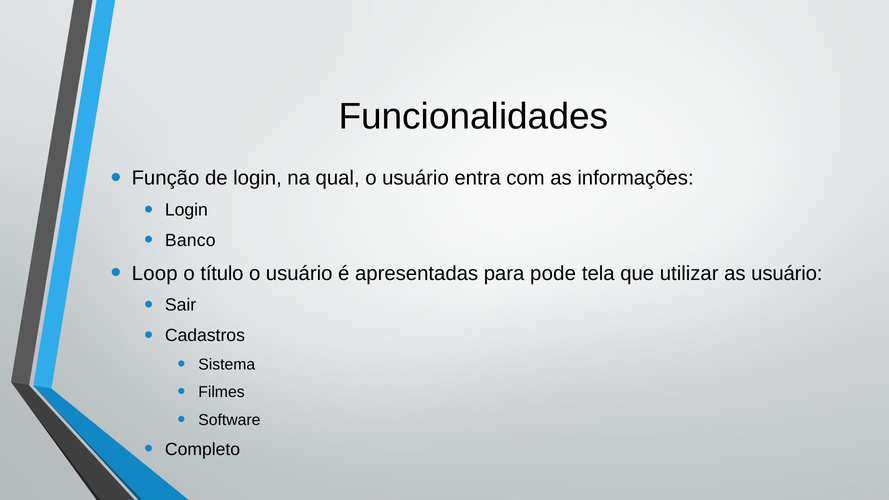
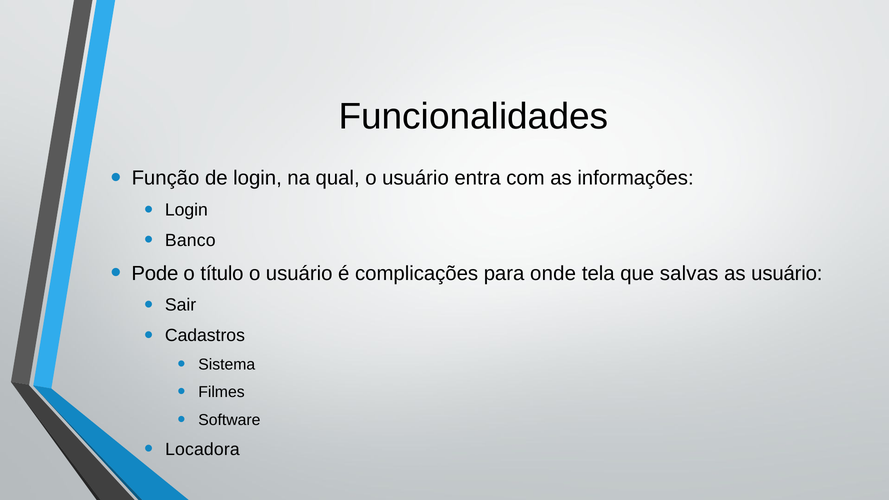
Loop: Loop -> Pode (155, 273)
apresentadas: apresentadas -> complicações (417, 273)
pode: pode -> onde (553, 273)
utilizar: utilizar -> salvas (689, 273)
Completo: Completo -> Locadora (202, 449)
